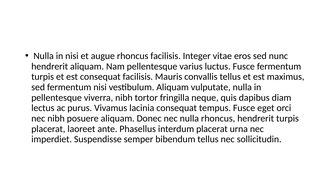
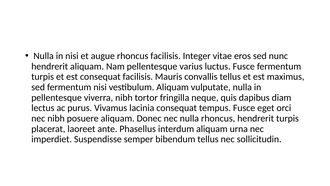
interdum placerat: placerat -> aliquam (212, 129)
